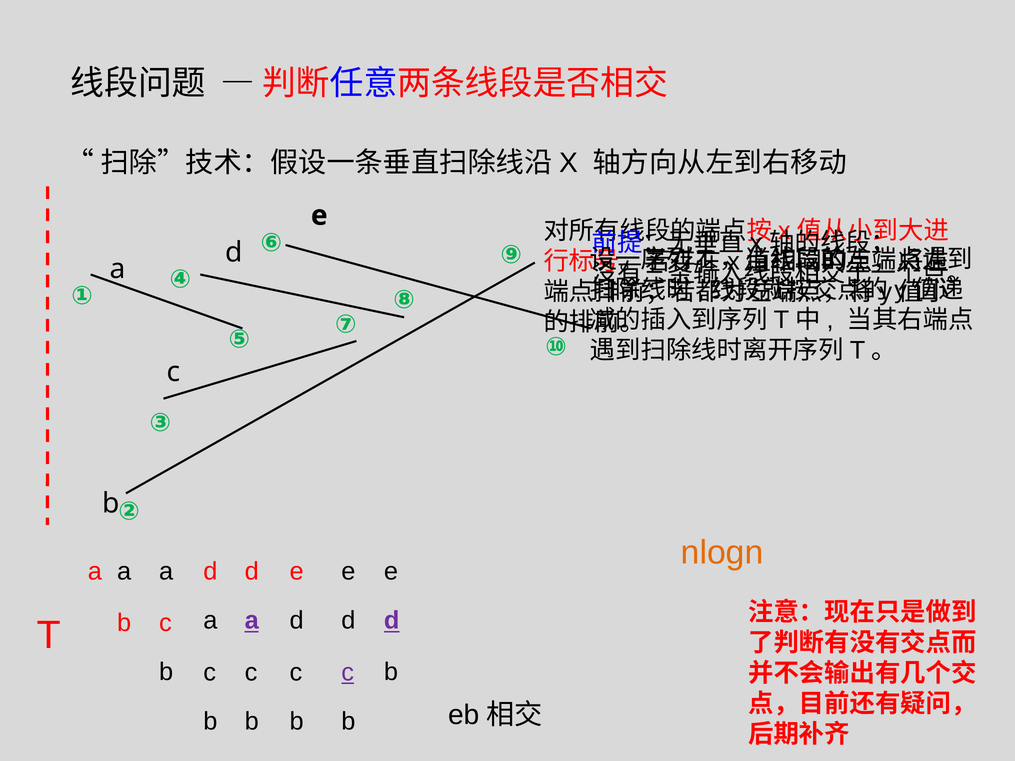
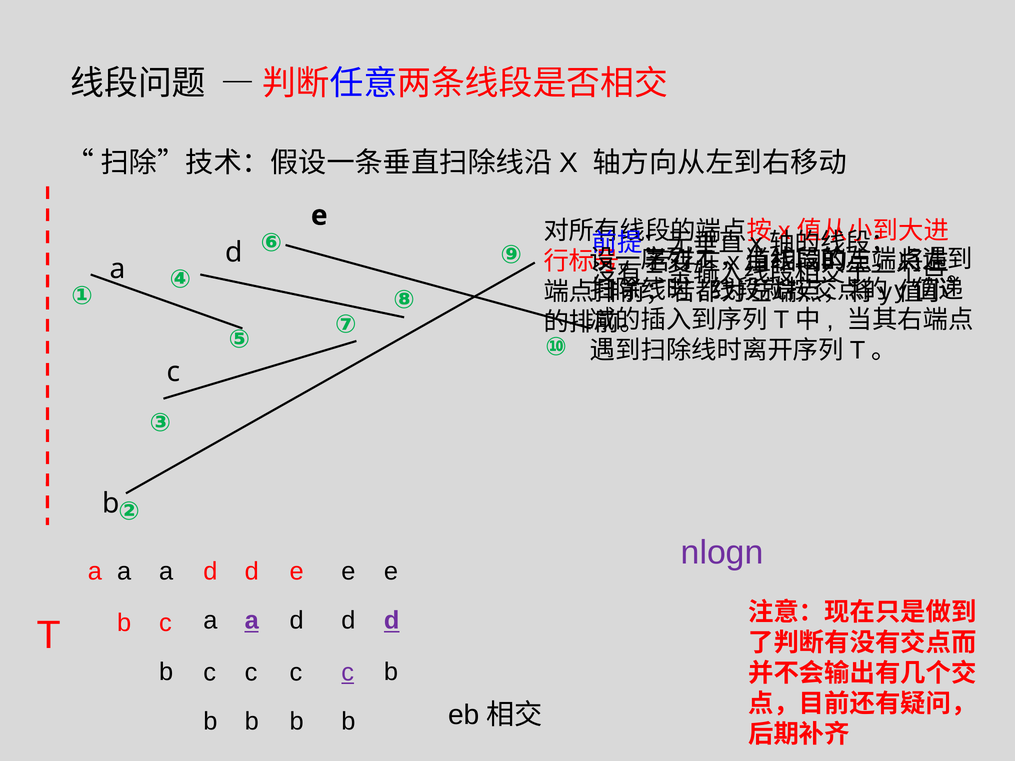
nlogn colour: orange -> purple (722, 553)
